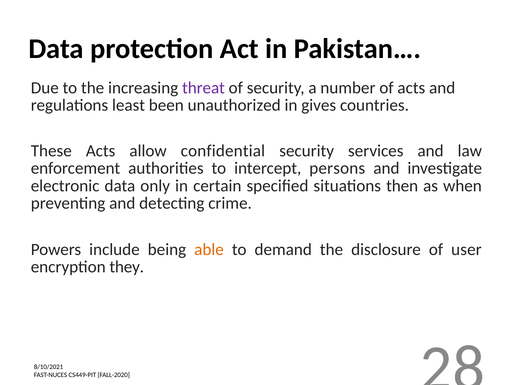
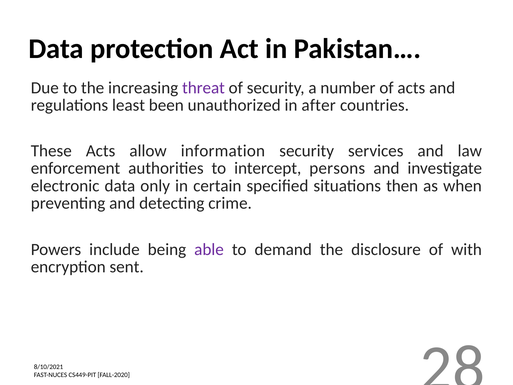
gives: gives -> after (319, 105)
confidential: confidential -> information (223, 151)
able colour: orange -> purple (209, 249)
user: user -> with (467, 249)
they: they -> sent (127, 267)
